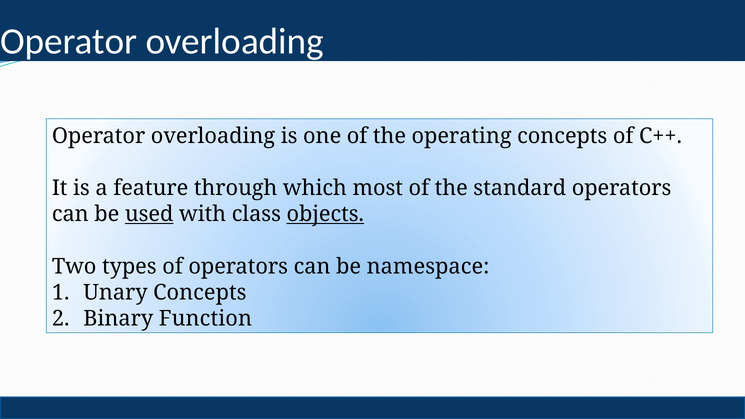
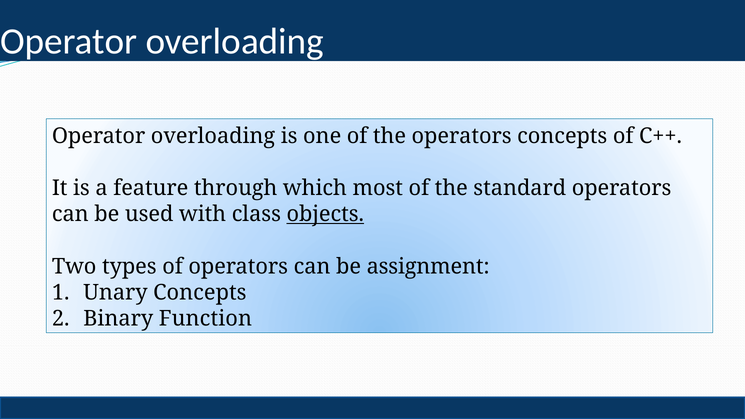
the operating: operating -> operators (462, 136)
used underline: present -> none (149, 214)
namespace: namespace -> assignment (428, 266)
